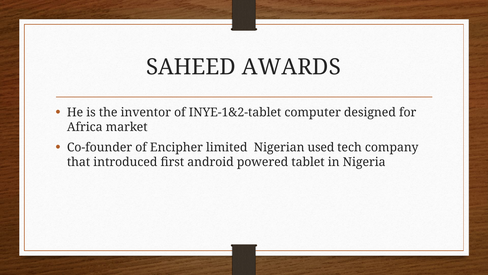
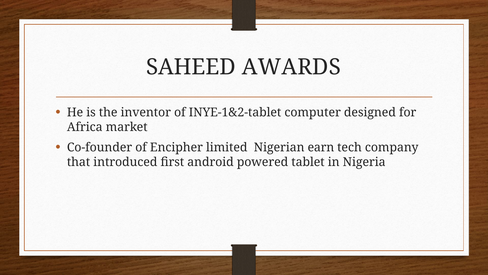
used: used -> earn (321, 147)
